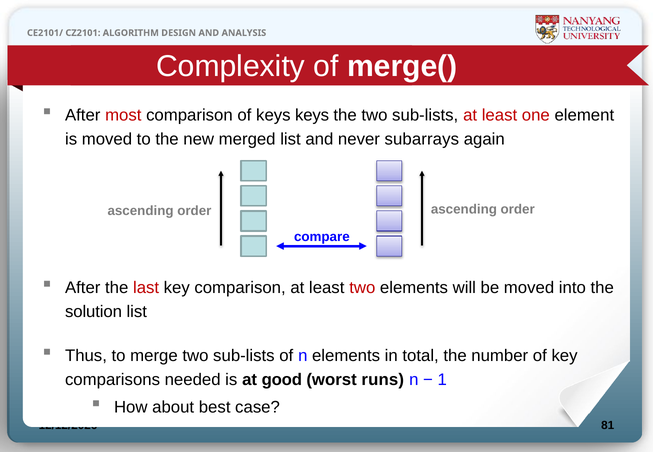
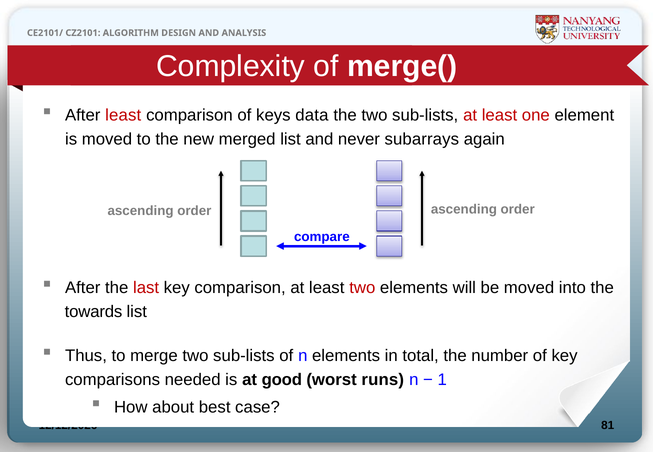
After most: most -> least (123, 115)
keys keys: keys -> data (312, 115)
solution: solution -> towards (94, 312)
